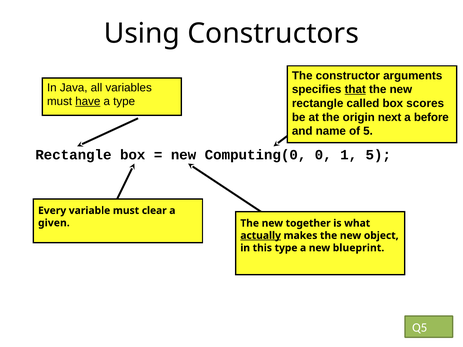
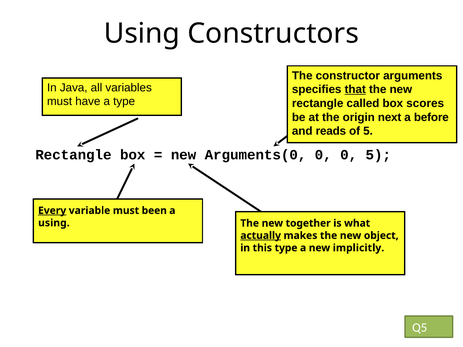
have underline: present -> none (88, 102)
name: name -> reads (331, 131)
Computing(0: Computing(0 -> Arguments(0 (256, 155)
0 1: 1 -> 0 (349, 155)
Every underline: none -> present (52, 211)
clear: clear -> been (154, 211)
given: given -> using (54, 223)
blueprint: blueprint -> implicitly (359, 248)
